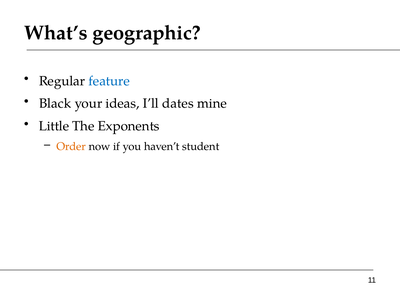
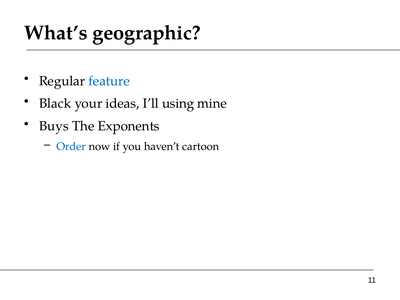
dates: dates -> using (178, 104)
Little: Little -> Buys (54, 126)
Order colour: orange -> blue (71, 146)
student: student -> cartoon (201, 146)
